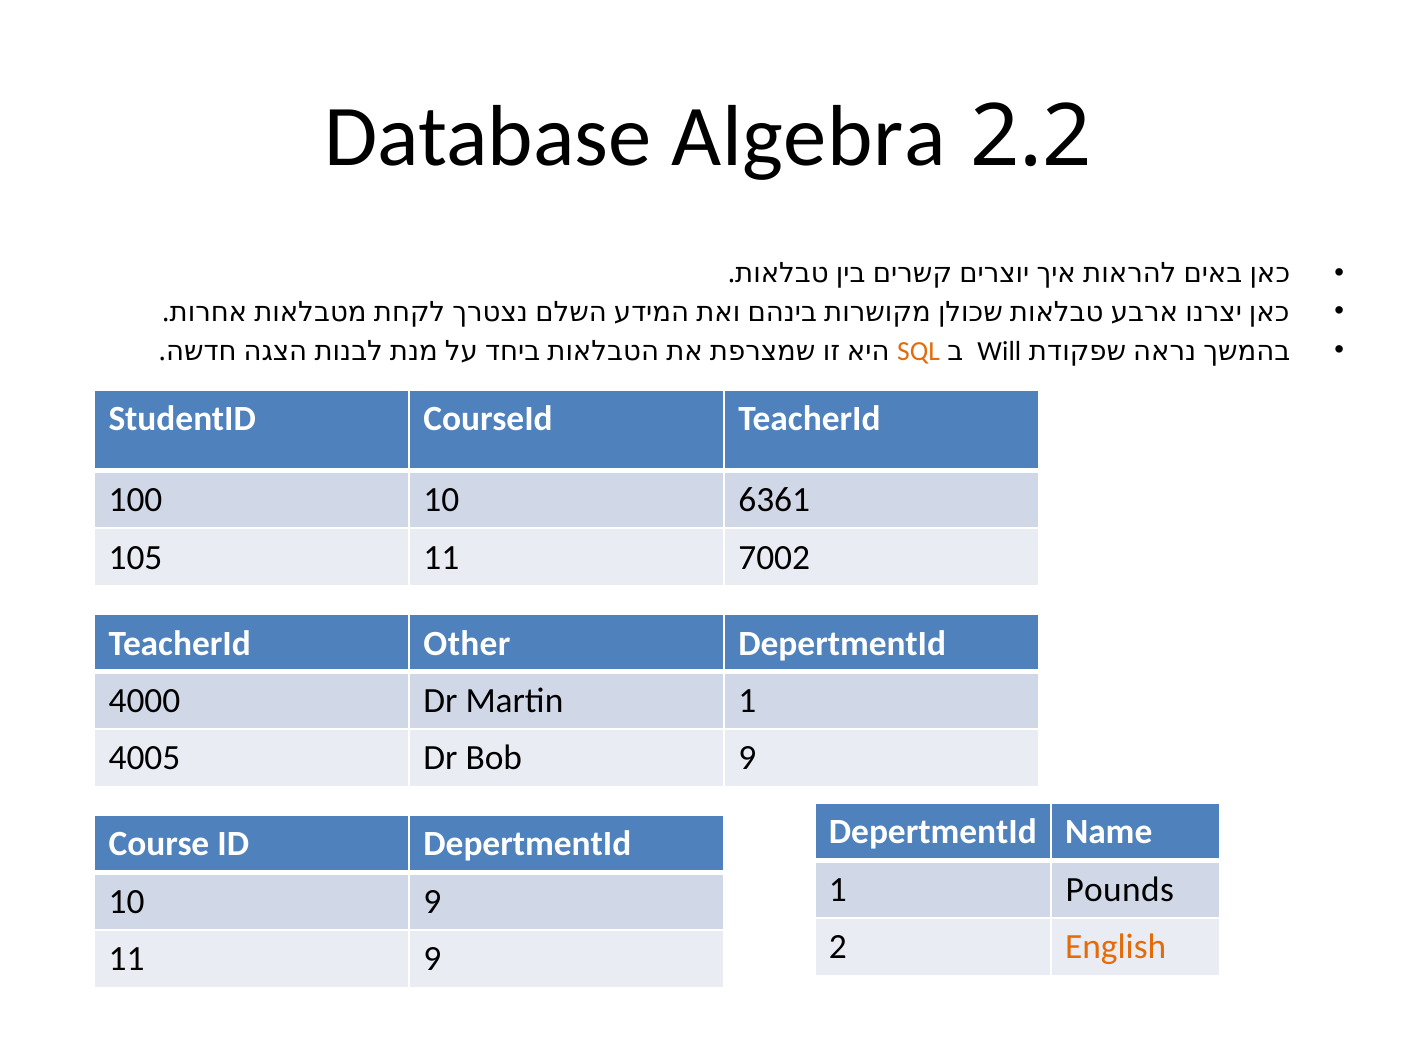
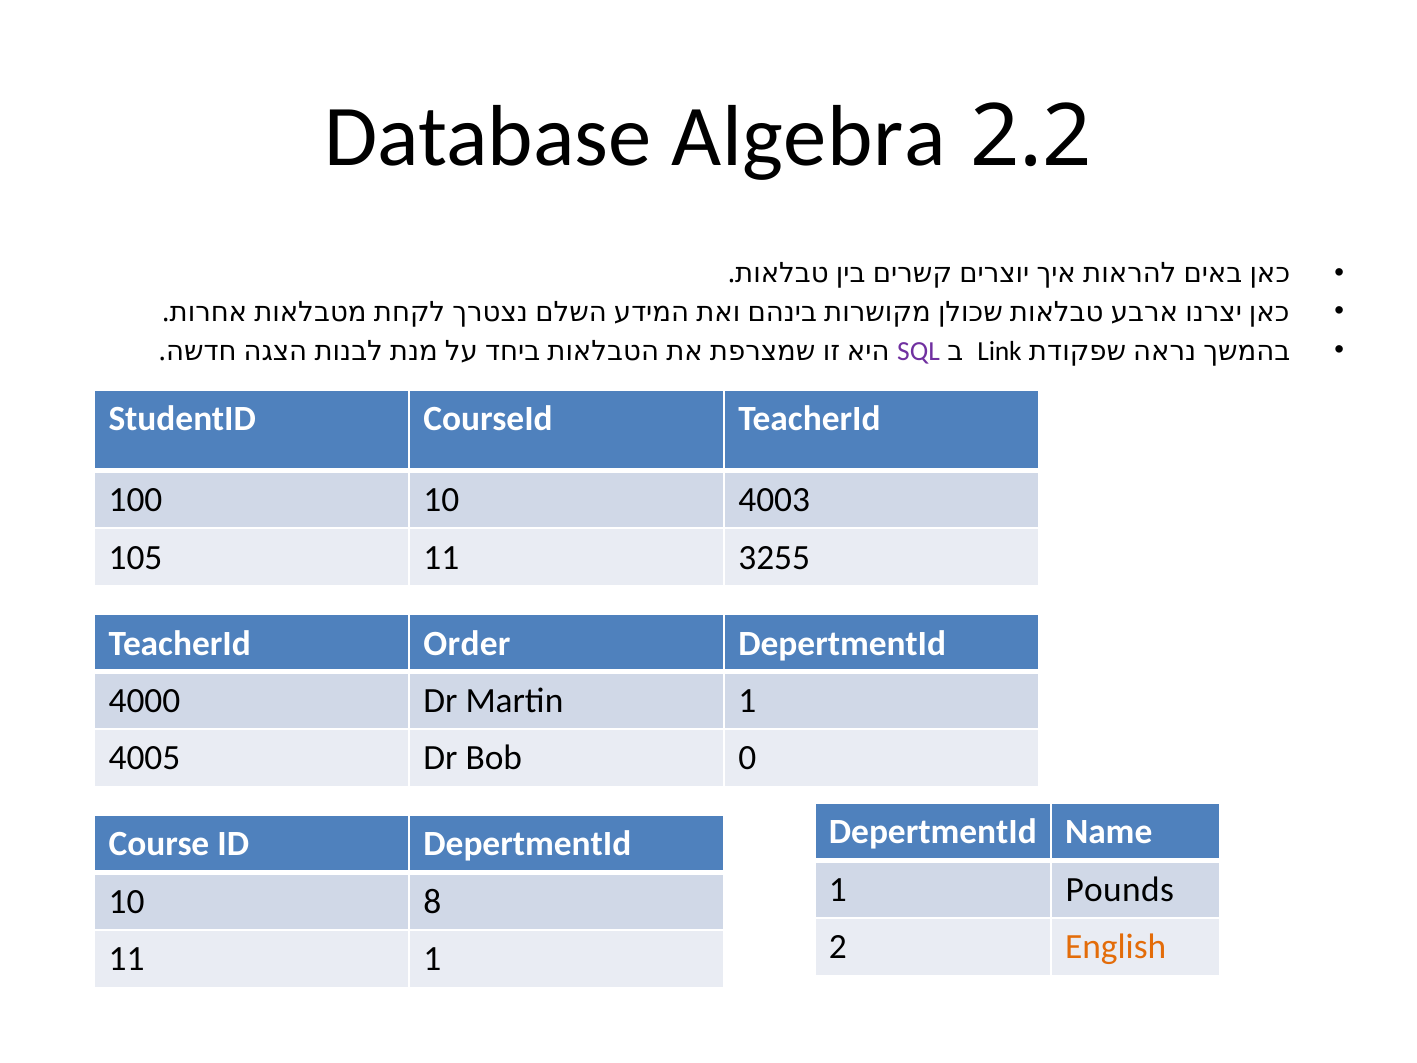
SQL colour: orange -> purple (919, 351)
Will: Will -> Link (1000, 351)
6361: 6361 -> 4003 (774, 500)
7002: 7002 -> 3255 (774, 557)
Other: Other -> Order (467, 643)
Bob 9: 9 -> 0 (747, 758)
10 9: 9 -> 8 (432, 901)
11 9: 9 -> 1 (432, 959)
